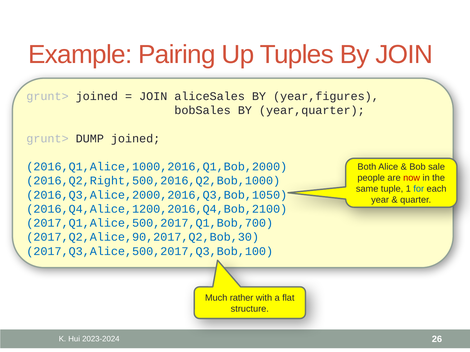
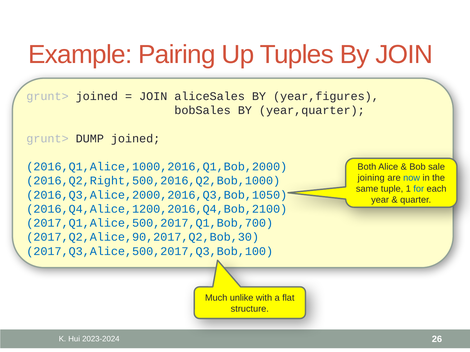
people: people -> joining (371, 178)
now colour: red -> blue (412, 178)
rather: rather -> unlike (242, 298)
